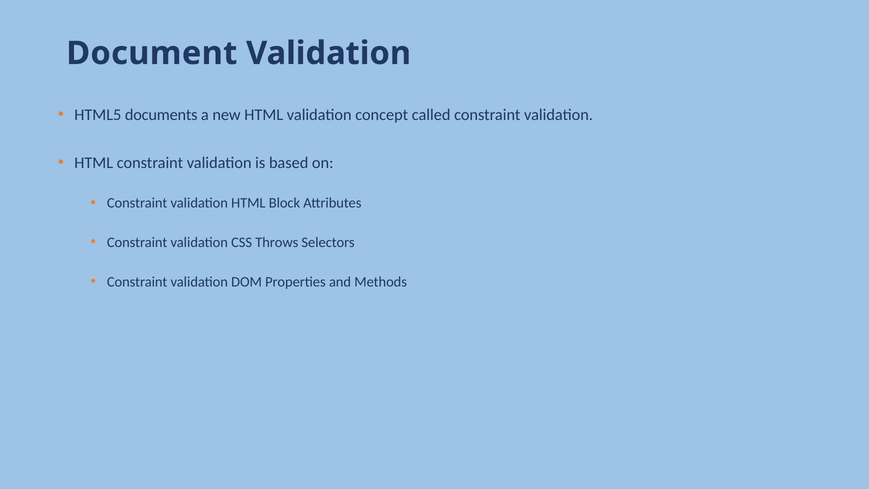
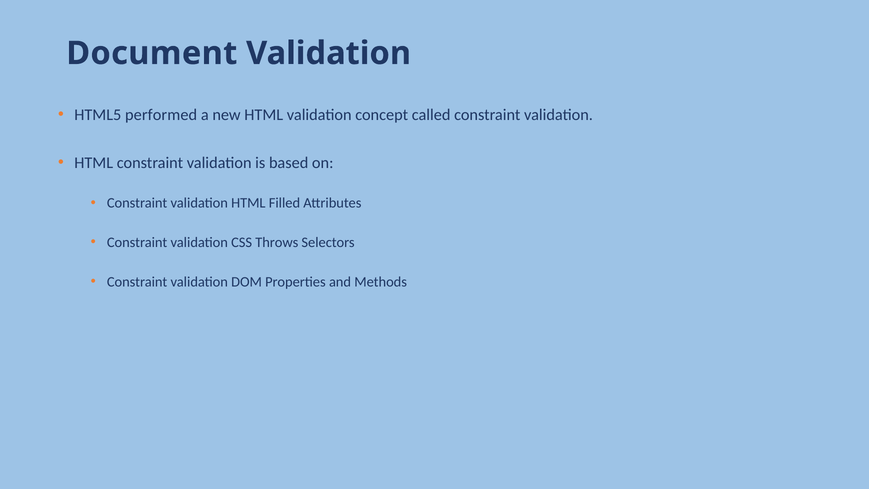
documents: documents -> performed (161, 115)
Block: Block -> Filled (284, 203)
